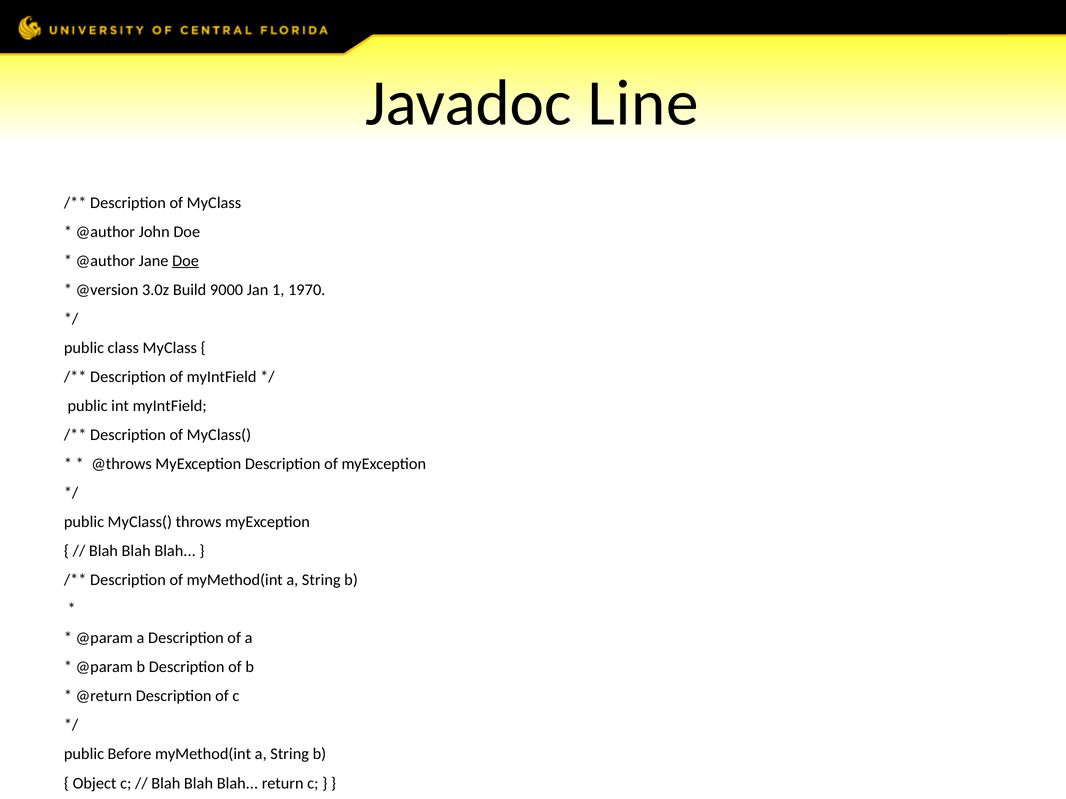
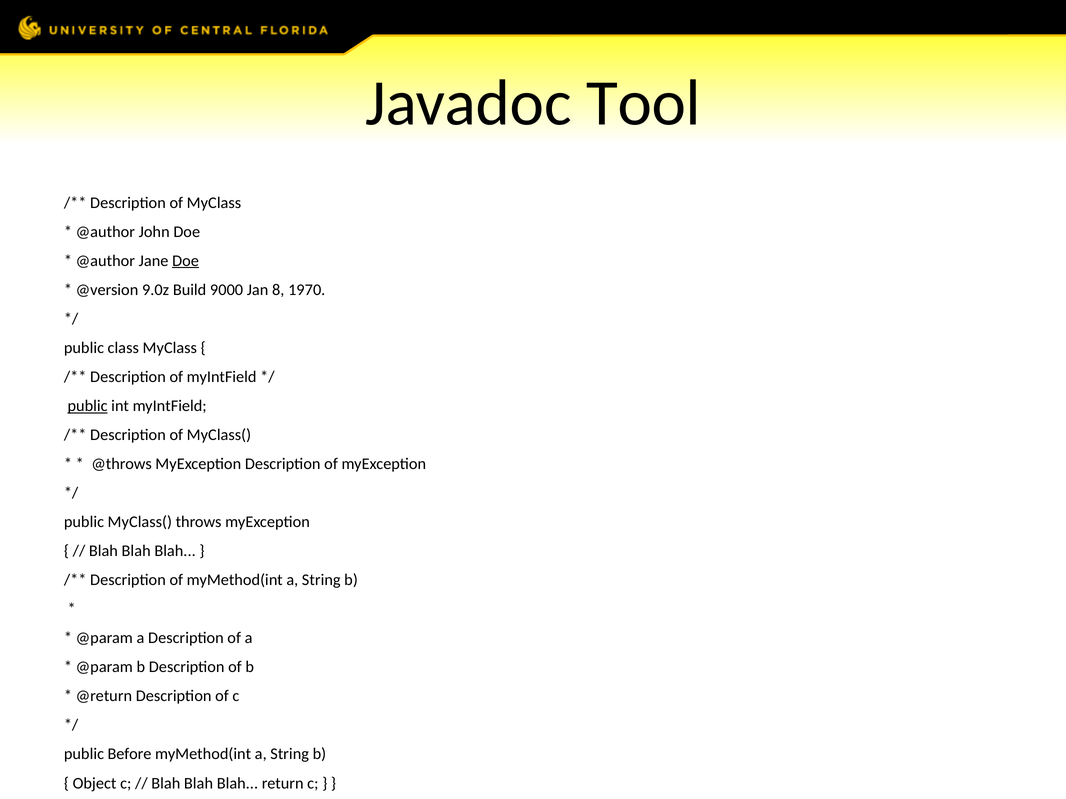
Line: Line -> Tool (644, 103)
3.0z: 3.0z -> 9.0z (156, 290)
1: 1 -> 8 (278, 290)
public underline: none -> present (88, 406)
